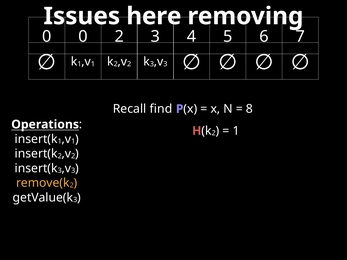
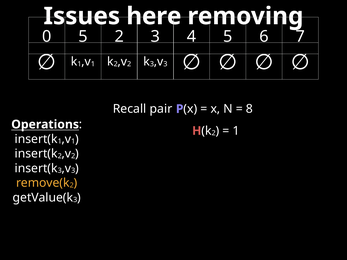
0 0: 0 -> 5 (83, 37)
find: find -> pair (161, 109)
